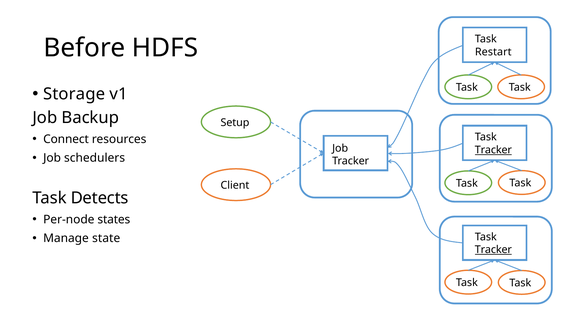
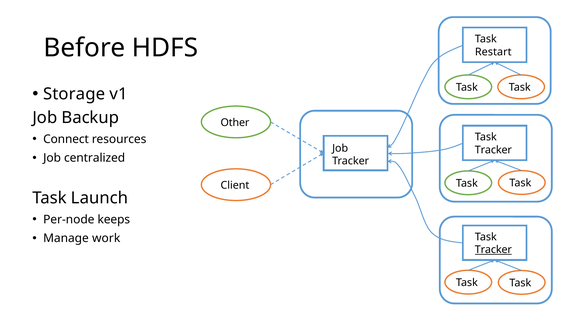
Setup: Setup -> Other (235, 123)
Tracker underline: present -> none (493, 150)
schedulers: schedulers -> centralized (95, 158)
Detects: Detects -> Launch (100, 198)
states: states -> keeps (114, 220)
state: state -> work (106, 238)
